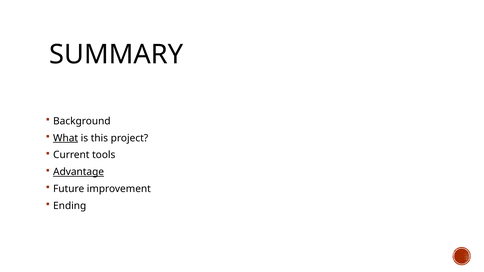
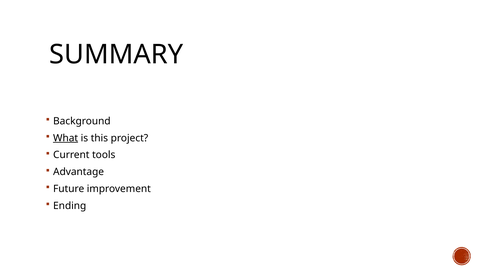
Advantage underline: present -> none (79, 172)
